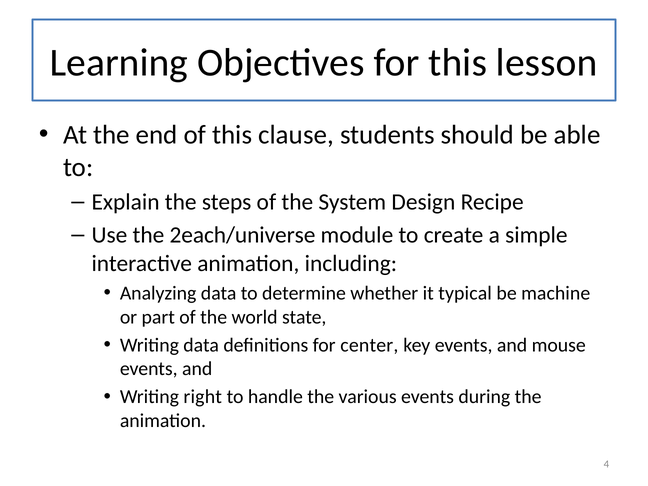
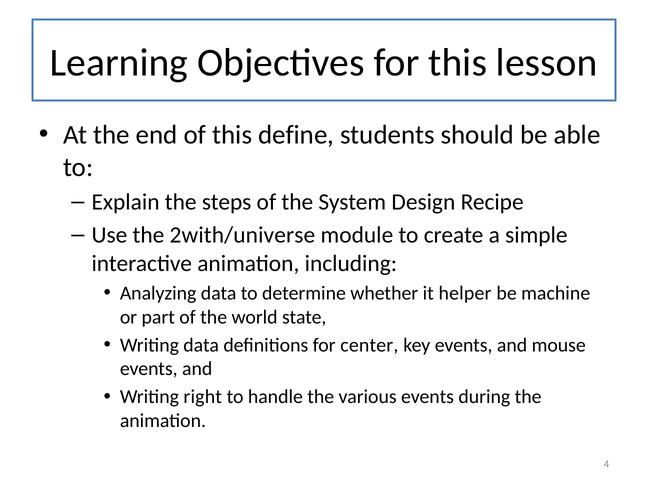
clause: clause -> define (296, 135)
2each/universe: 2each/universe -> 2with/universe (242, 235)
typical: typical -> helper (465, 293)
